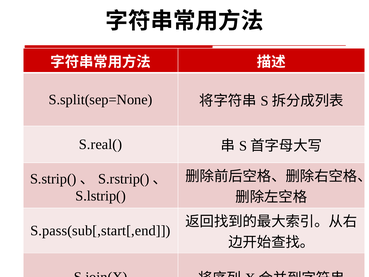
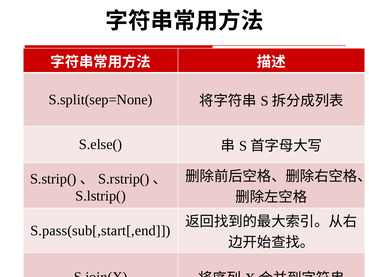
S.real(: S.real( -> S.else( (101, 144)
